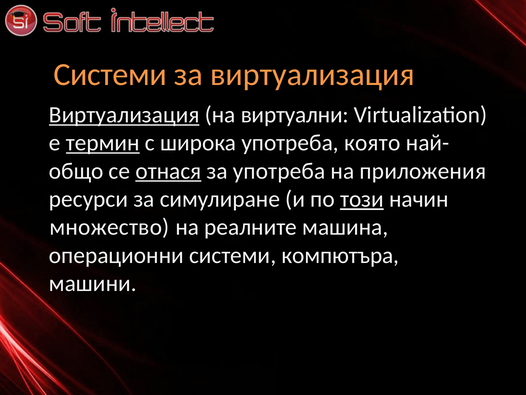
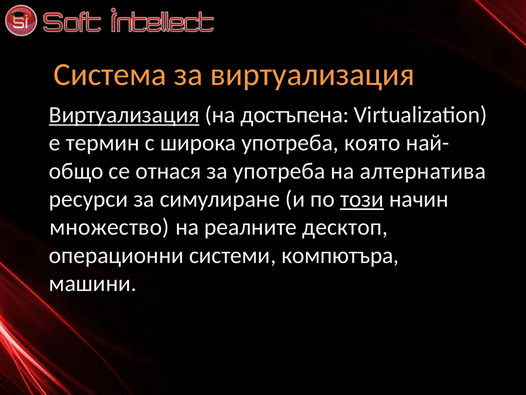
Системи: Системи -> Система (110, 75)
виртуални: виртуални -> достъпена (295, 115)
термин underline: present -> none (103, 143)
отнася underline: present -> none (168, 171)
приложения: приложения -> алтернатива (423, 171)
машина: машина -> десктоп (345, 227)
